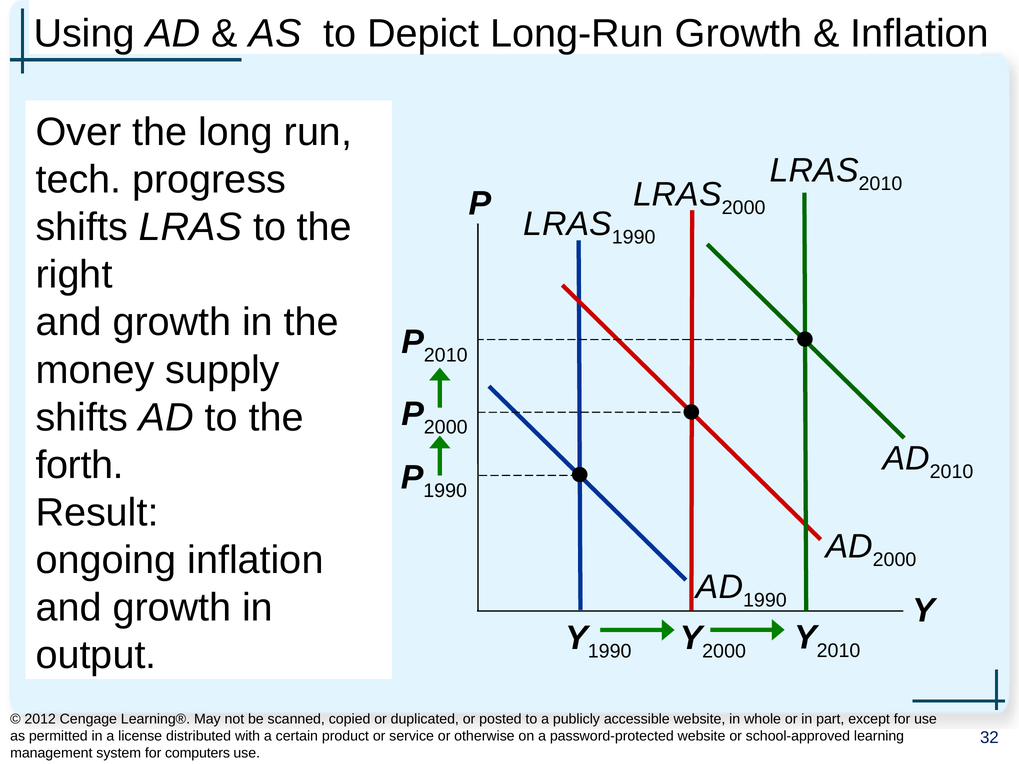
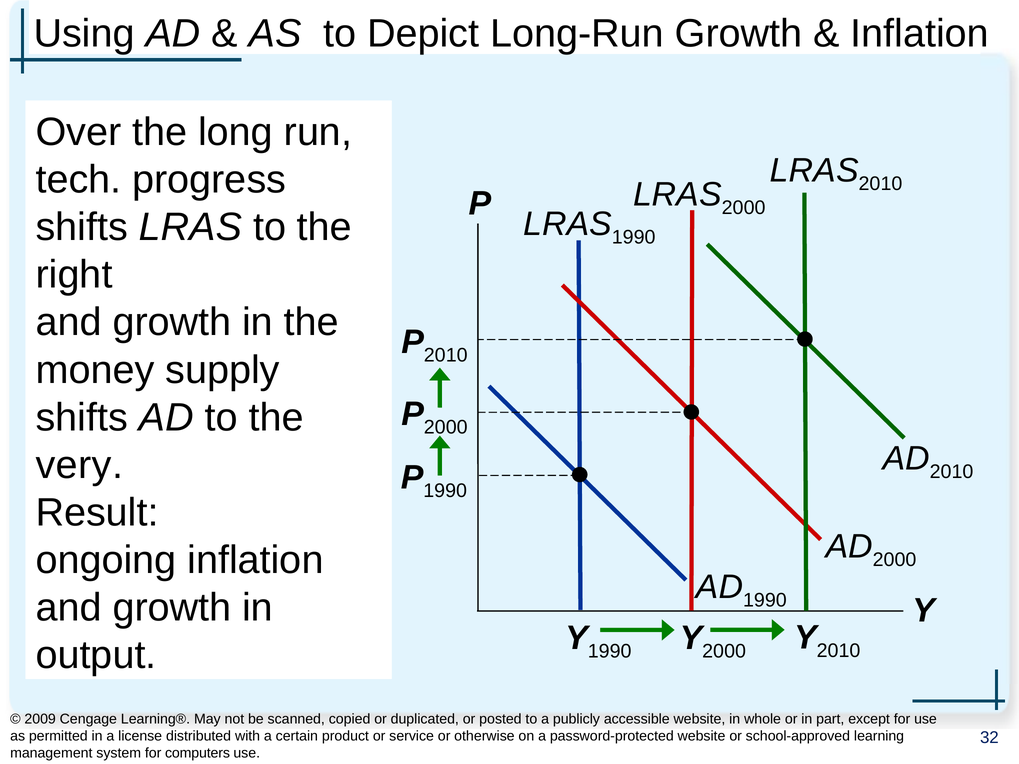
forth: forth -> very (79, 465)
2012: 2012 -> 2009 (40, 719)
